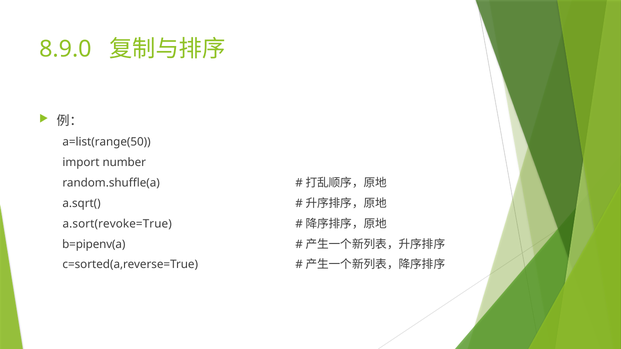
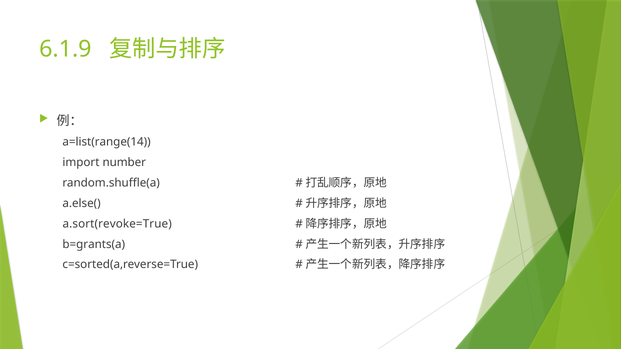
8.9.0: 8.9.0 -> 6.1.9 (65, 49)
a=list(range(50: a=list(range(50 -> a=list(range(14 (107, 142)
a.sqrt(: a.sqrt( -> a.else( (82, 204)
b=pipenv(a: b=pipenv(a -> b=grants(a (94, 244)
